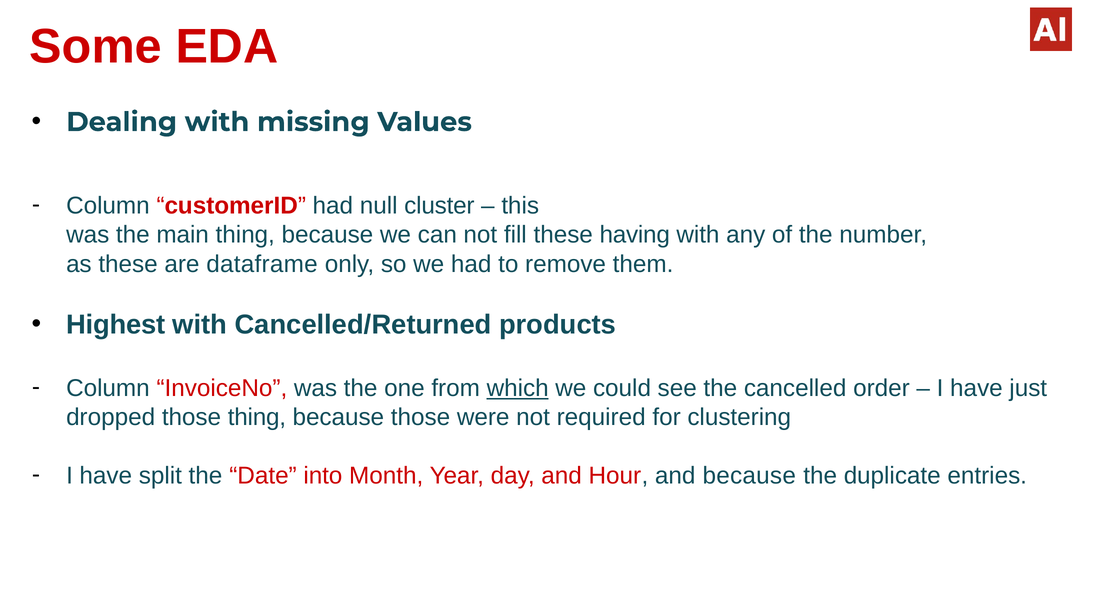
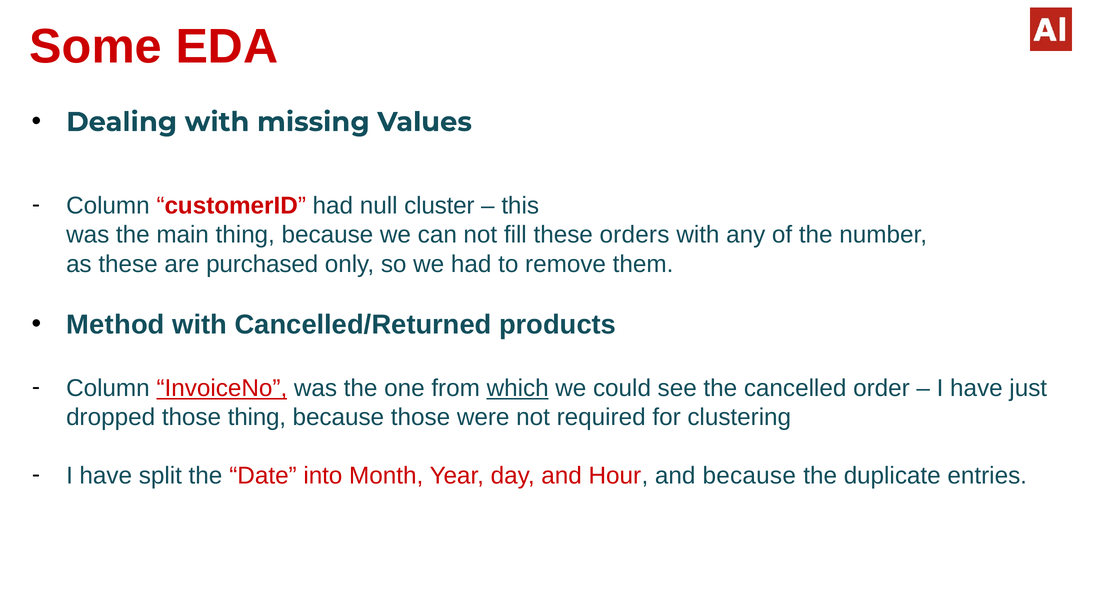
having: having -> orders (634, 235)
dataframe: dataframe -> purchased (262, 264)
Highest: Highest -> Method (115, 325)
InvoiceNo underline: none -> present (222, 388)
